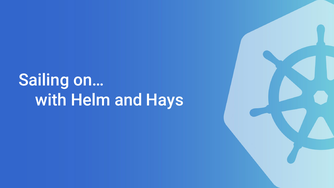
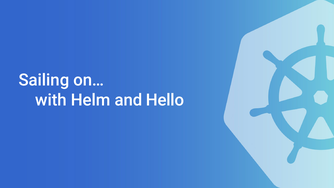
Hays: Hays -> Hello (165, 100)
